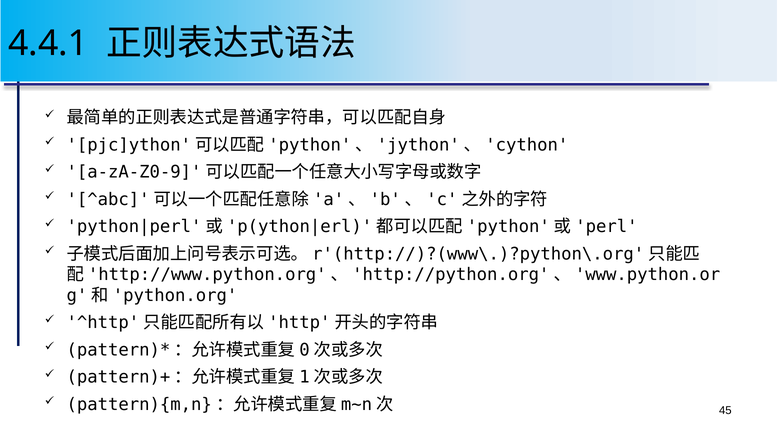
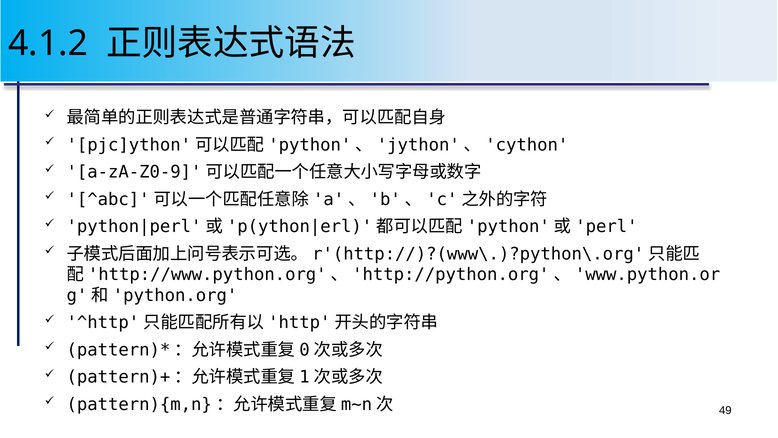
4.4.1: 4.4.1 -> 4.1.2 (48, 43)
45: 45 -> 49 (725, 410)
